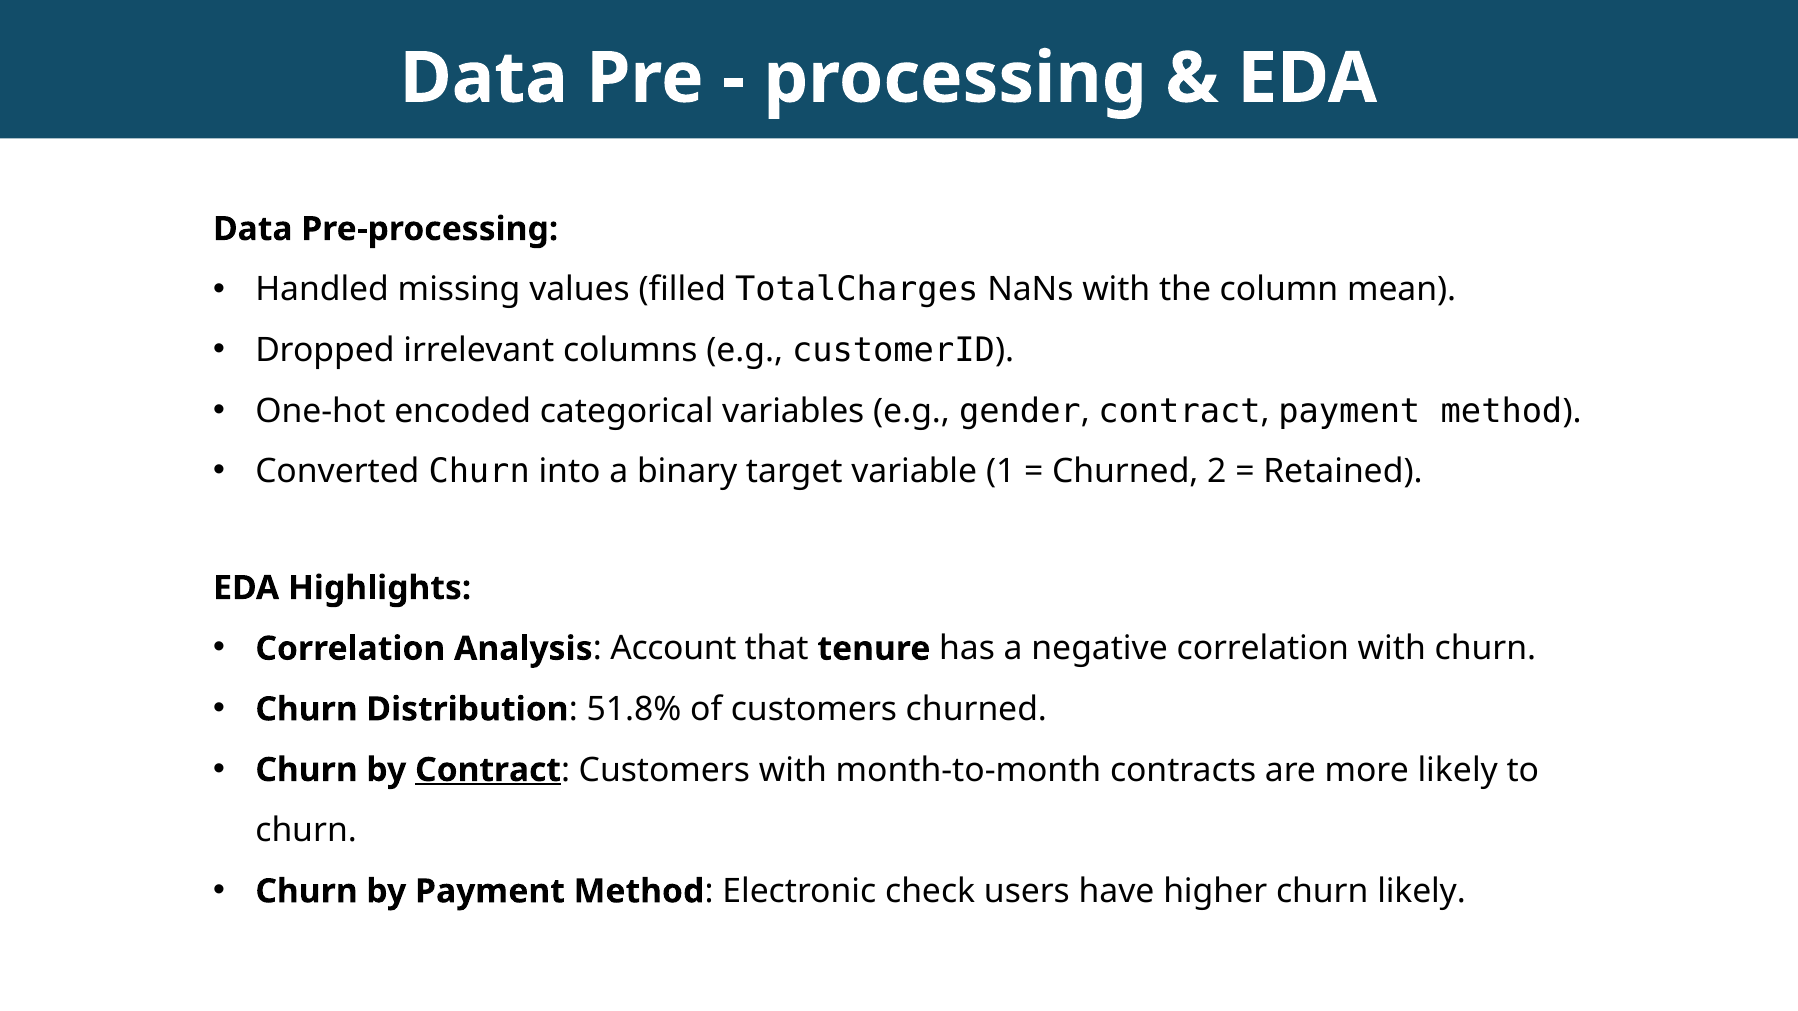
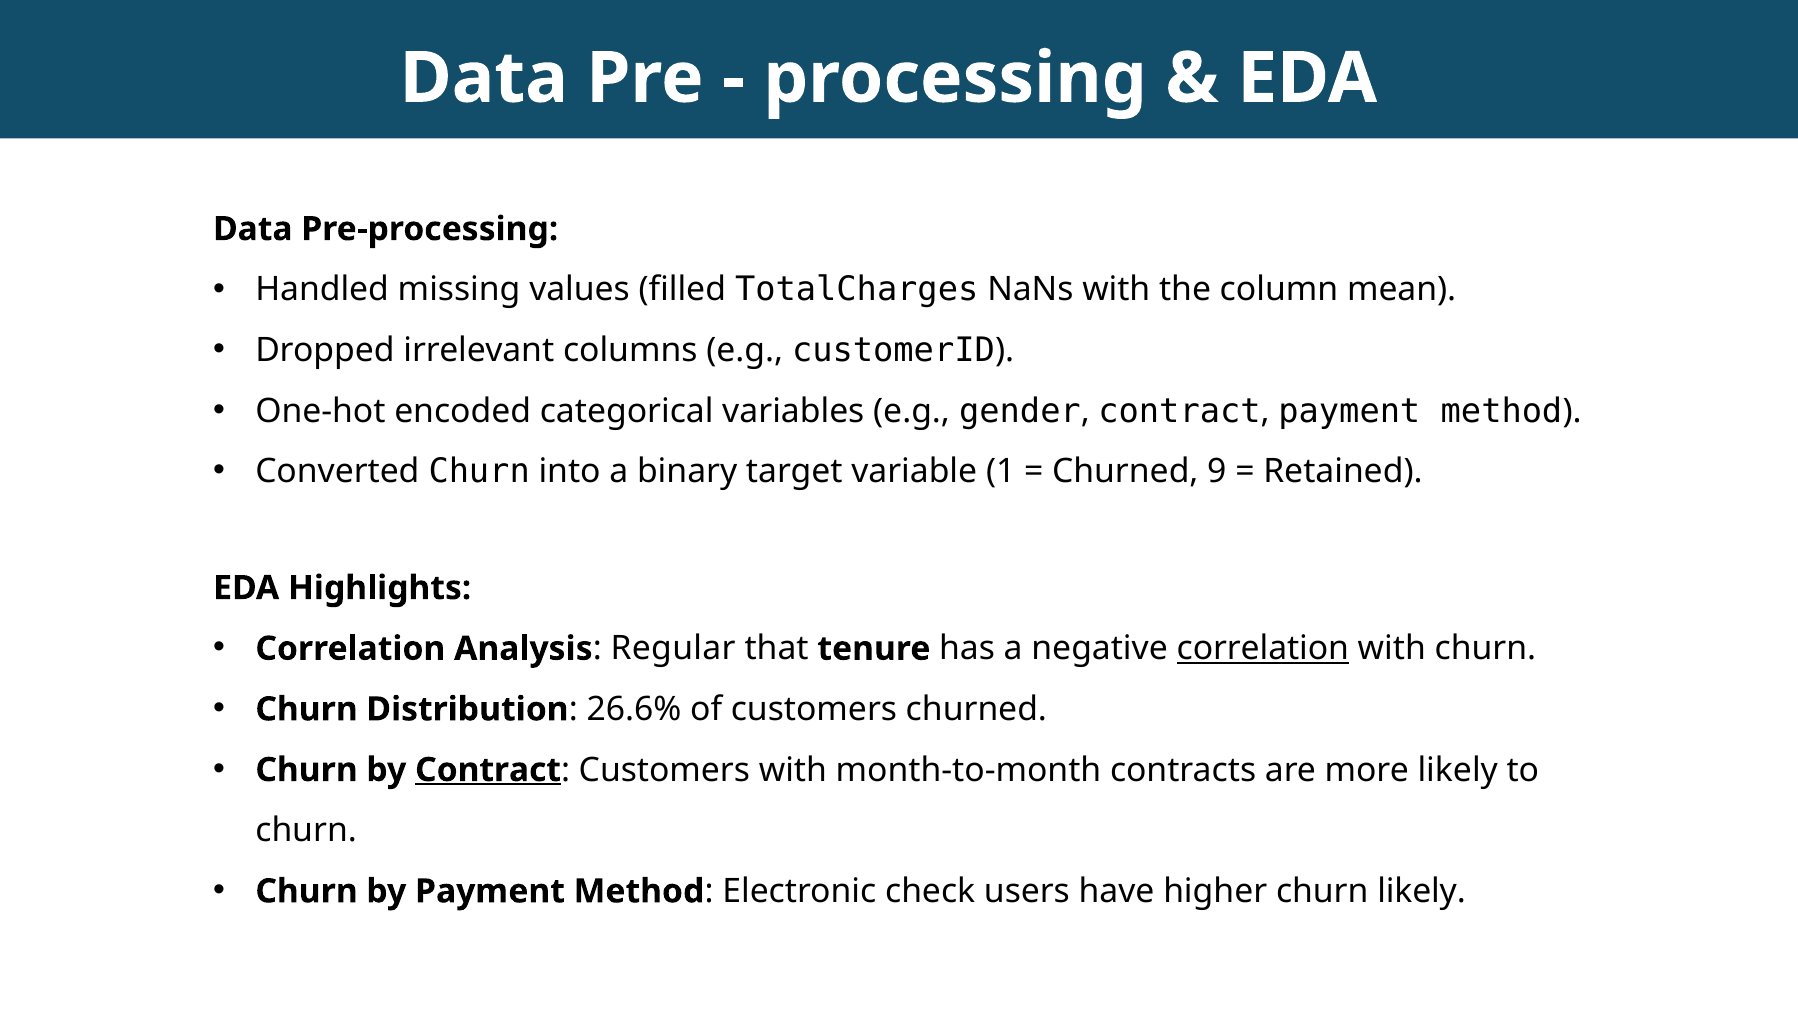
2: 2 -> 9 (1217, 472)
Account: Account -> Regular (673, 649)
correlation underline: none -> present (1263, 649)
51.8%: 51.8% -> 26.6% (634, 710)
